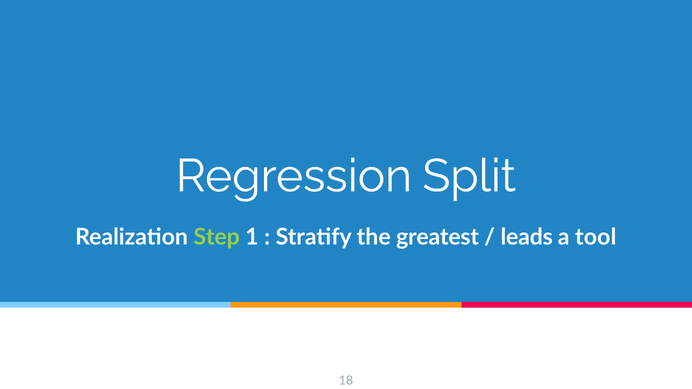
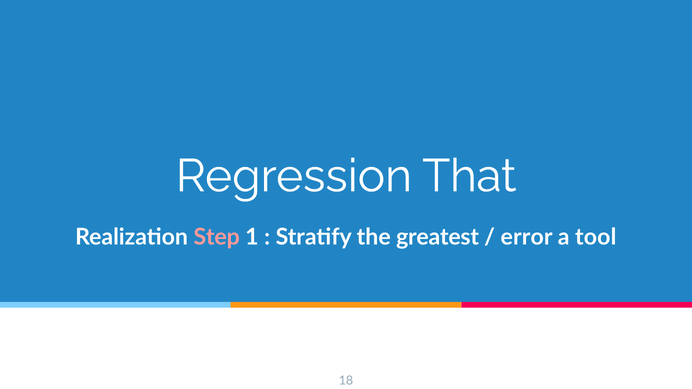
Split: Split -> That (469, 176)
Step colour: light green -> pink (217, 237)
leads: leads -> error (527, 237)
